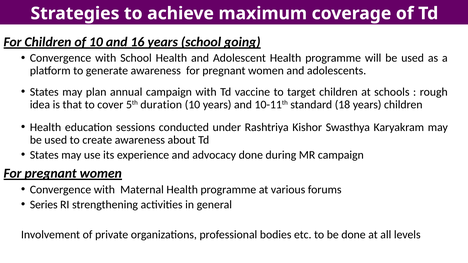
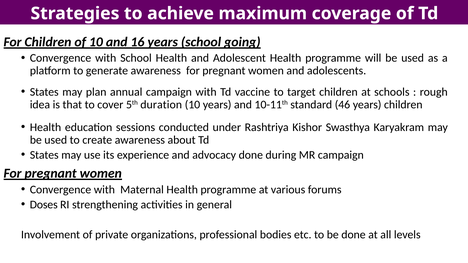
18: 18 -> 46 (342, 105)
Series: Series -> Doses (44, 205)
